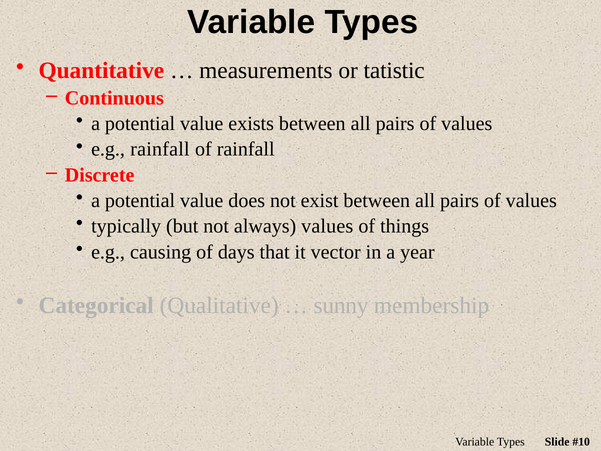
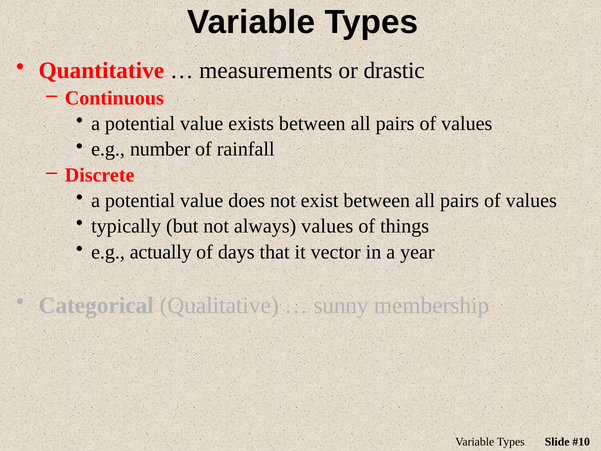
tatistic: tatistic -> drastic (394, 71)
e.g rainfall: rainfall -> number (160, 149)
causing: causing -> actually (161, 252)
